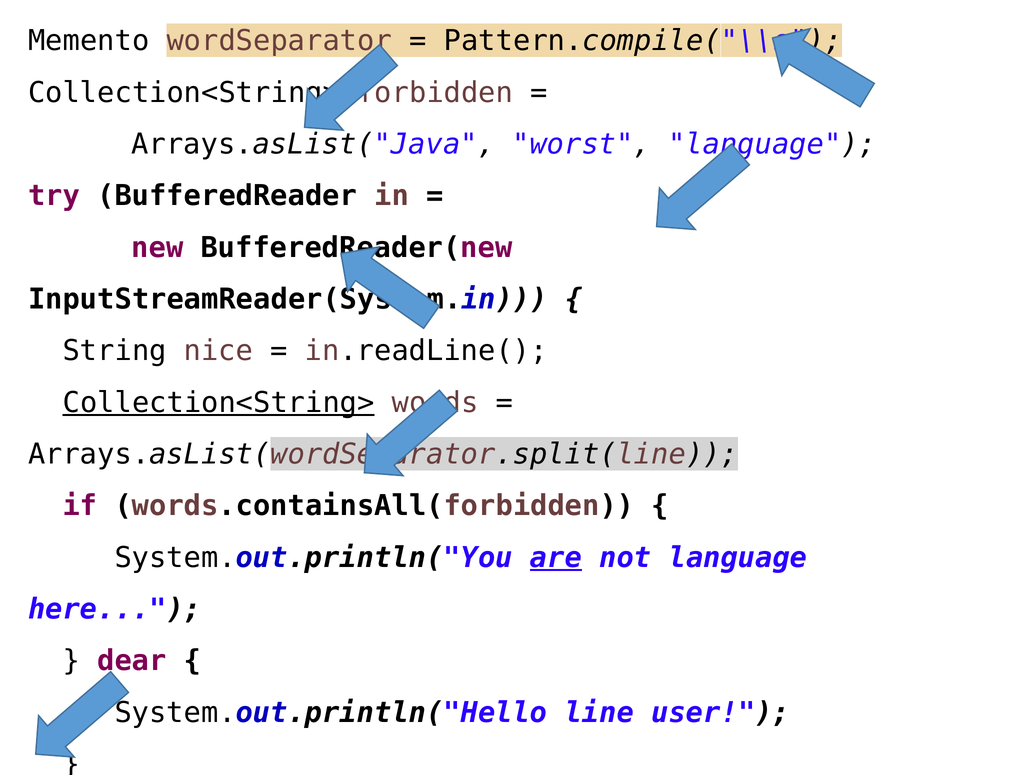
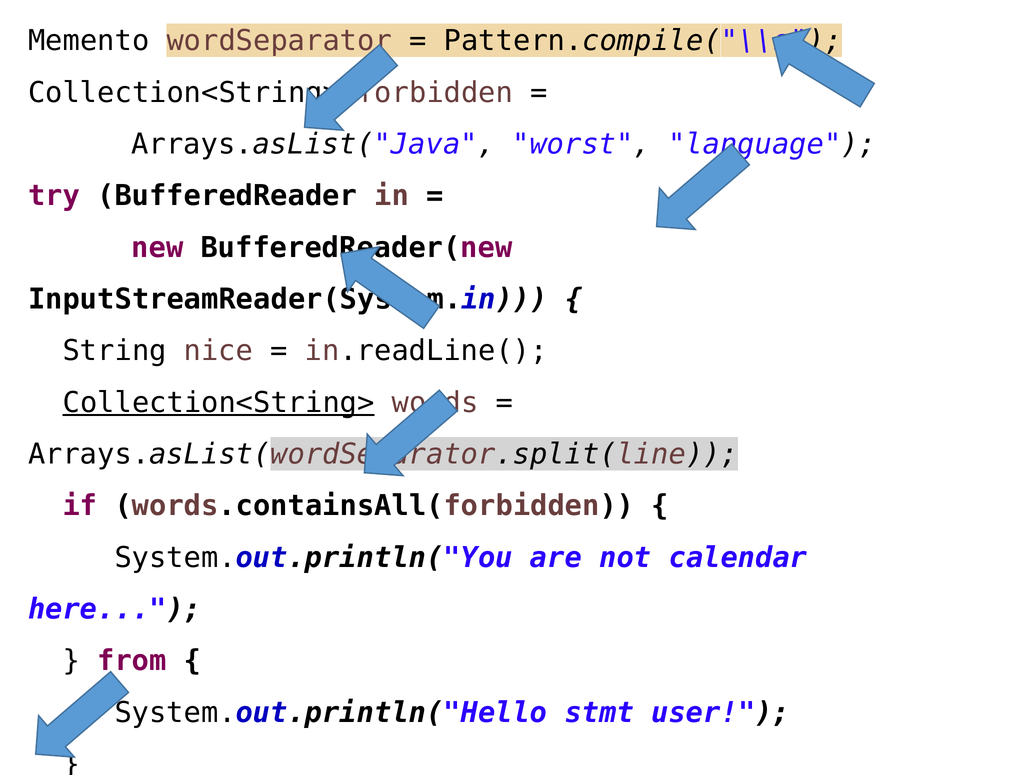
are underline: present -> none (556, 558)
not language: language -> calendar (738, 558)
dear: dear -> from (132, 661)
line: line -> stmt (599, 713)
